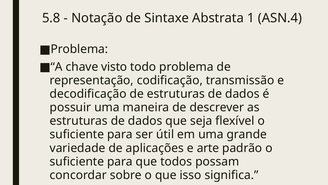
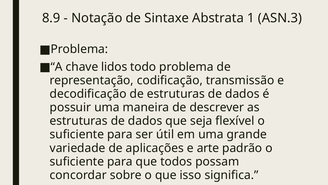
5.8: 5.8 -> 8.9 (51, 18)
ASN.4: ASN.4 -> ASN.3 (280, 18)
visto: visto -> lidos (114, 67)
